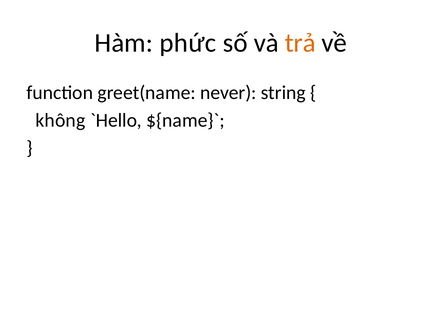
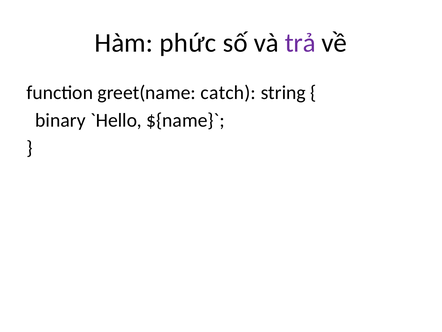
trả colour: orange -> purple (300, 43)
never: never -> catch (228, 93)
không: không -> binary (60, 120)
